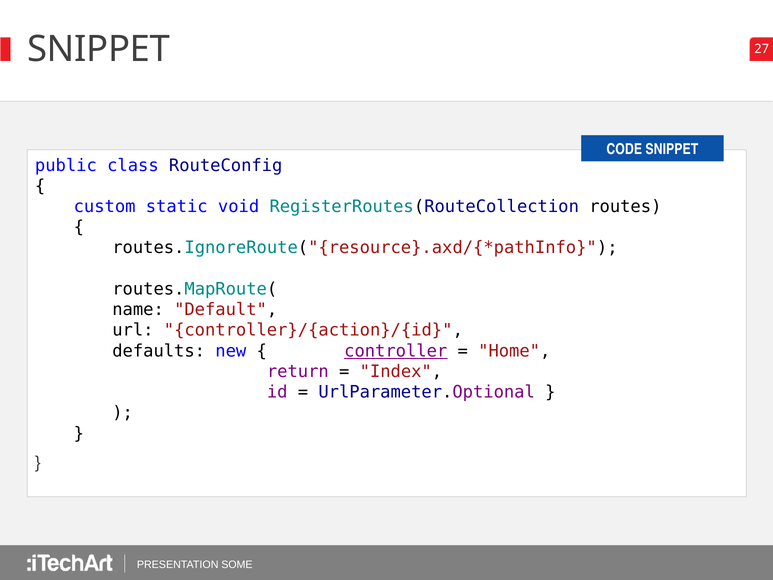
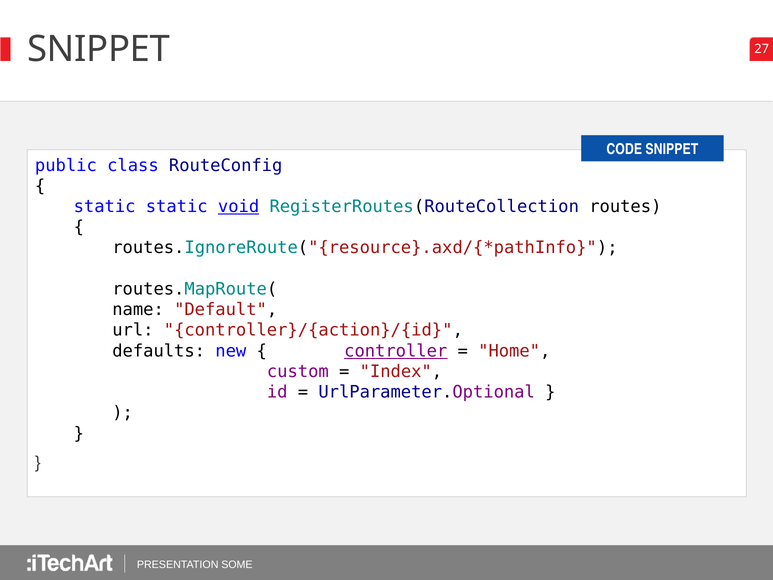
custom: custom -> static (105, 207)
void underline: none -> present (239, 207)
return: return -> custom (298, 371)
